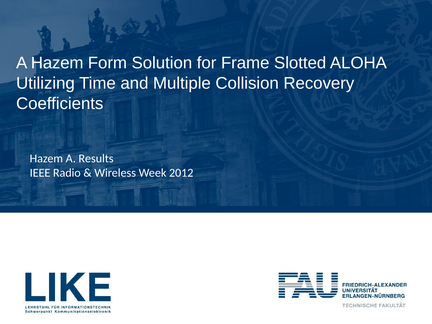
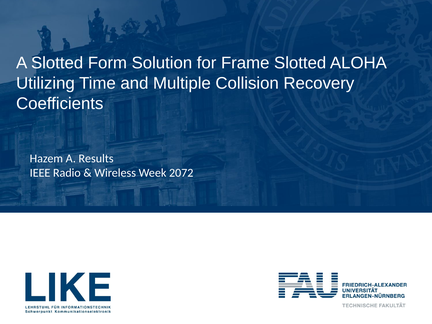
A Hazem: Hazem -> Slotted (57, 63)
2012: 2012 -> 2072 (181, 173)
